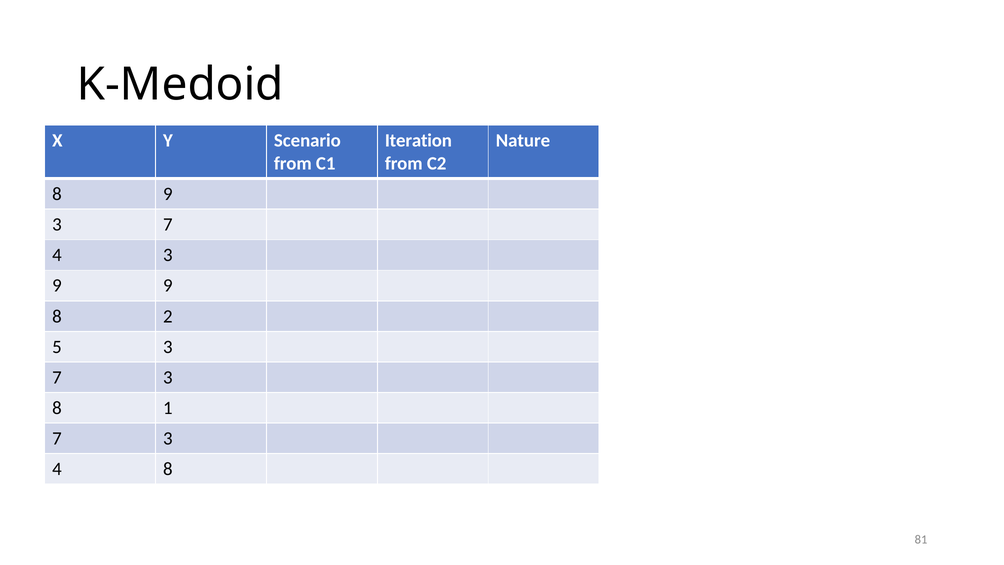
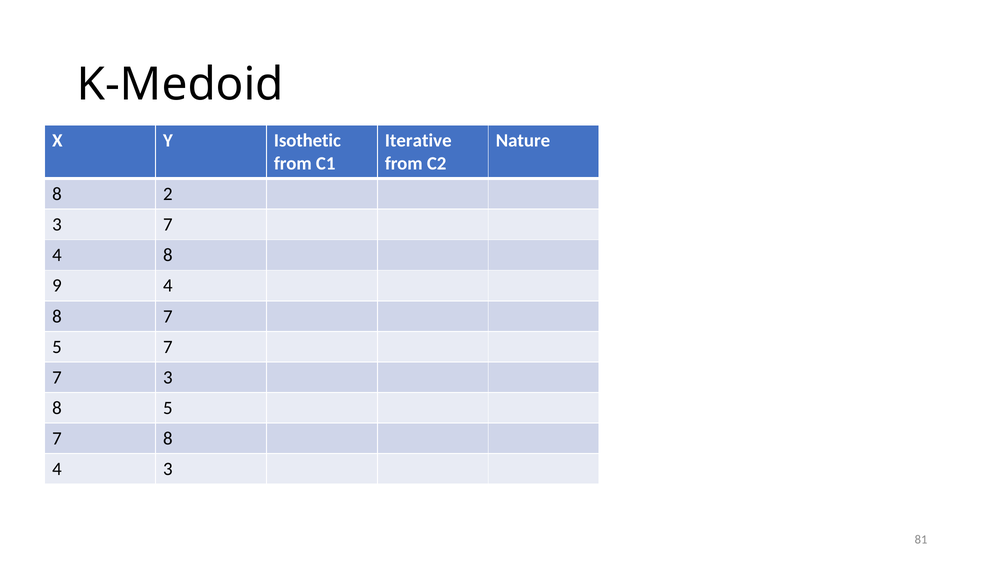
Scenario: Scenario -> Isothetic (307, 141)
Iteration: Iteration -> Iterative (418, 141)
8 9: 9 -> 2 (168, 194)
3: 3 -> 8 (168, 255)
9 9: 9 -> 4 (168, 286)
8 2: 2 -> 7 (168, 316)
3: 3 -> 7 (168, 347)
8 1: 1 -> 5 (168, 408)
3: 3 -> 8 (168, 438)
4 8: 8 -> 3 (168, 469)
